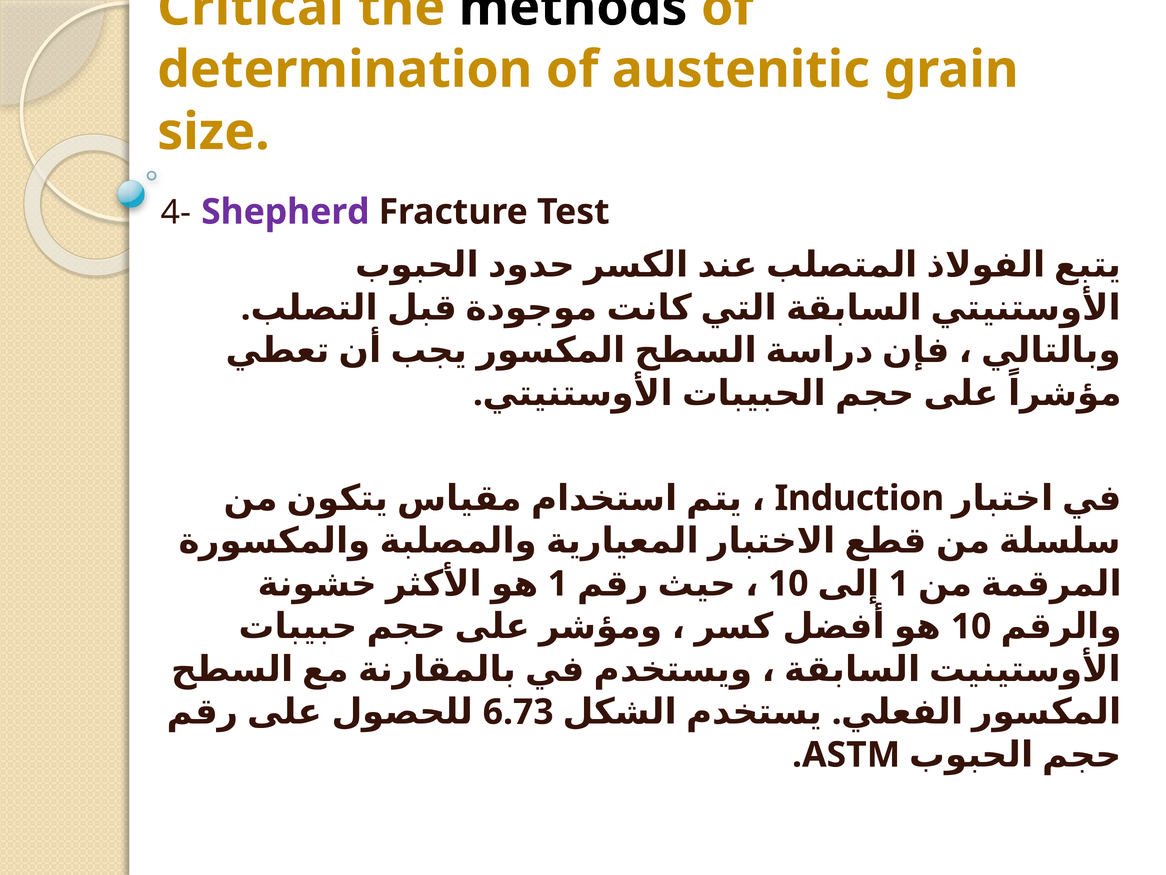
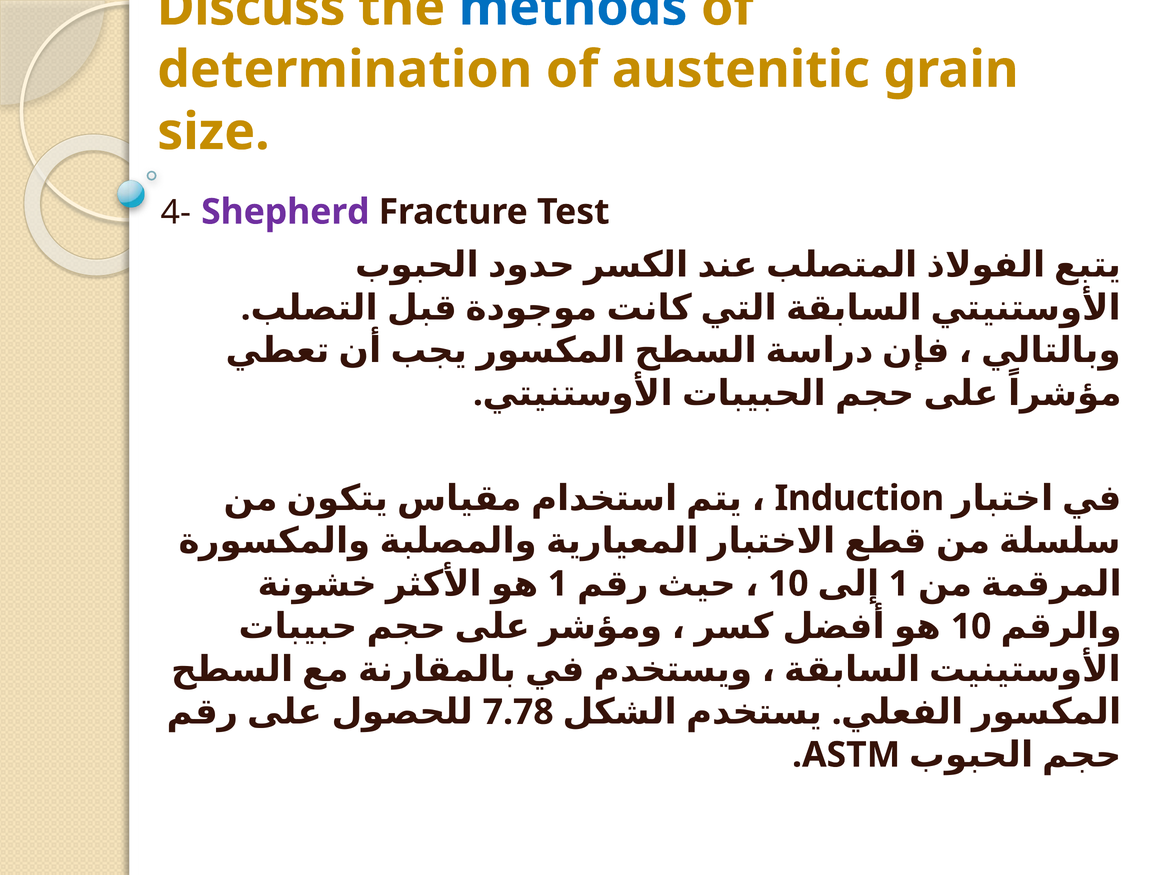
Critical: Critical -> Discuss (251, 8)
methods colour: black -> blue (573, 8)
6.73: 6.73 -> 7.78 (518, 712)
